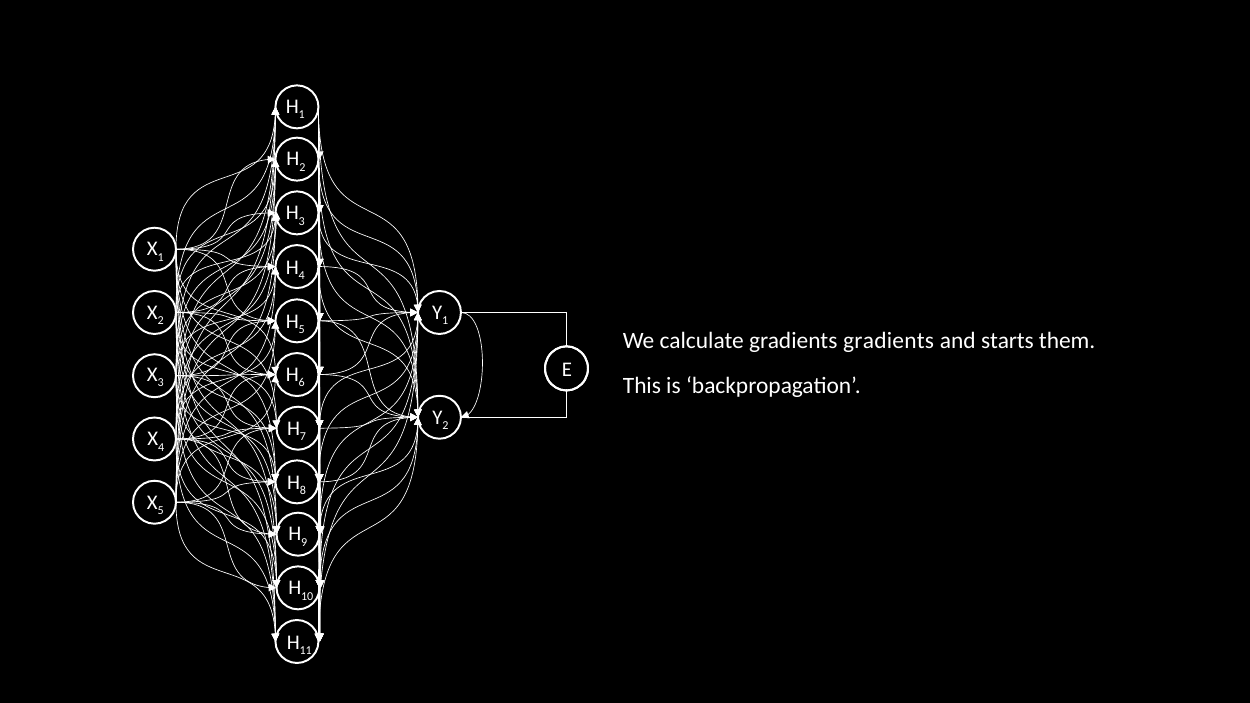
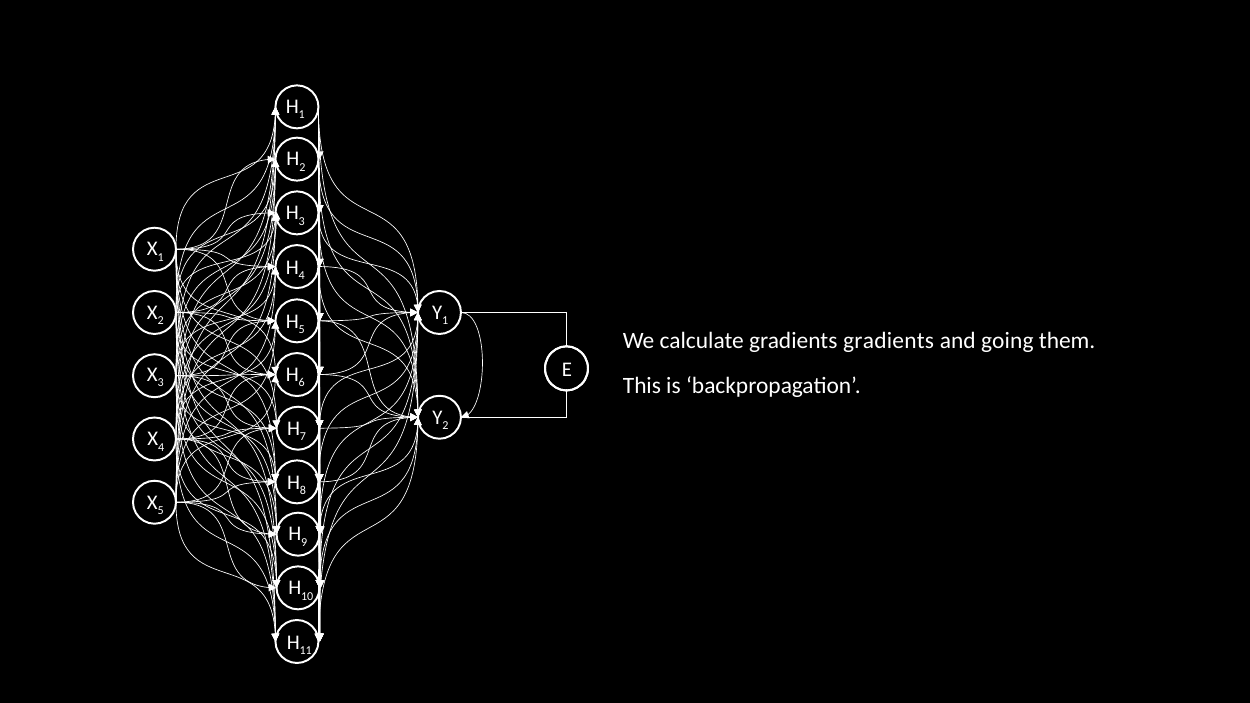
starts: starts -> going (1007, 341)
